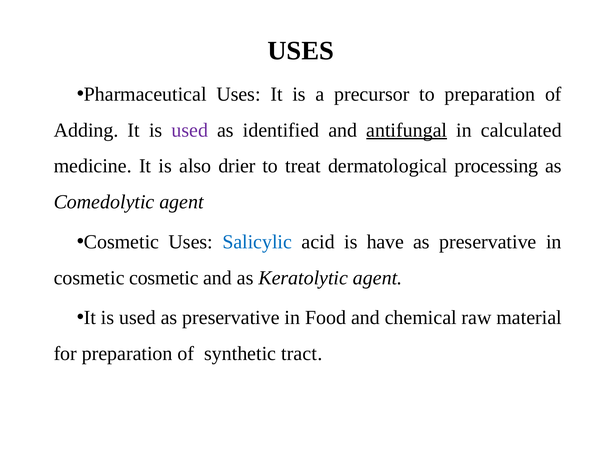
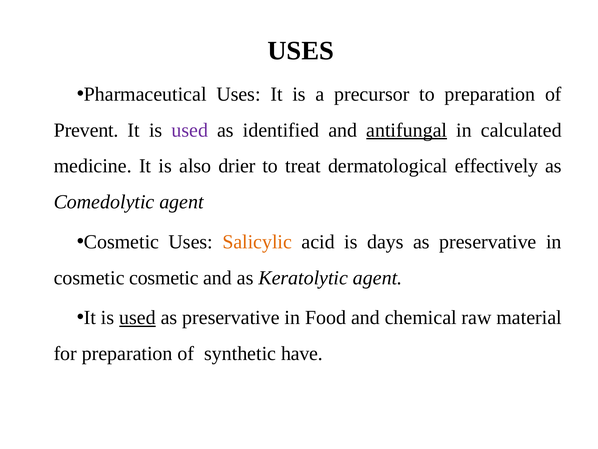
Adding: Adding -> Prevent (86, 130)
processing: processing -> effectively (496, 166)
Salicylic colour: blue -> orange (257, 242)
have: have -> days (385, 242)
used underline: none -> present (137, 317)
tract: tract -> have (302, 353)
